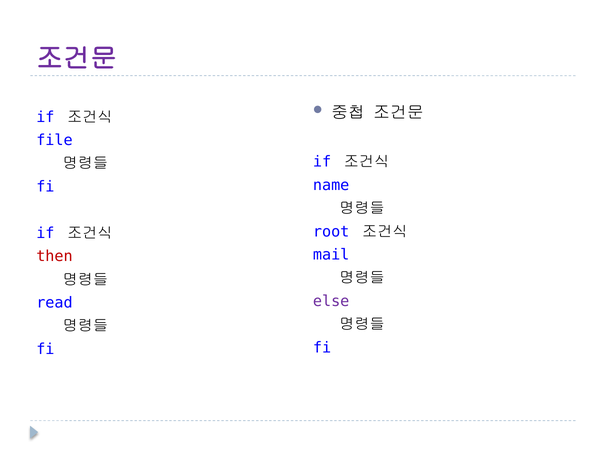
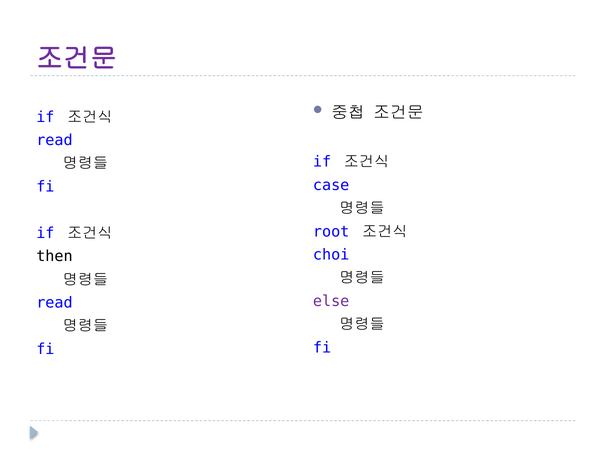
file: file -> read (54, 140)
name: name -> case (331, 185)
mail: mail -> choi (331, 255)
then colour: red -> black (54, 257)
